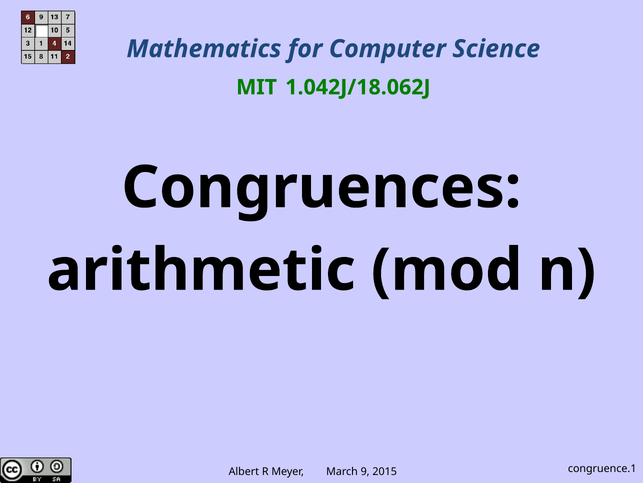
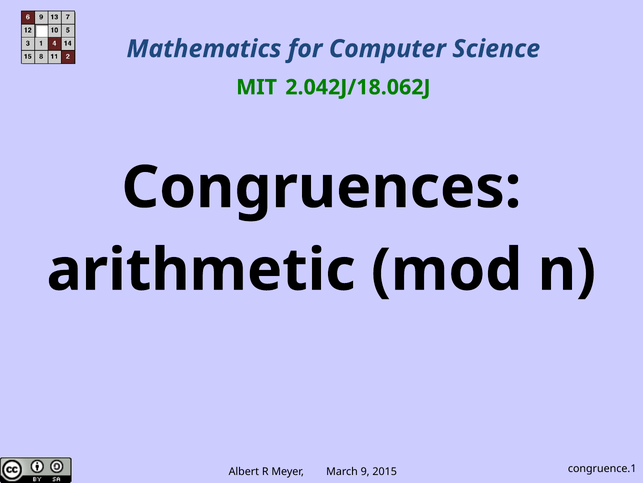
1.042J/18.062J: 1.042J/18.062J -> 2.042J/18.062J (358, 87)
